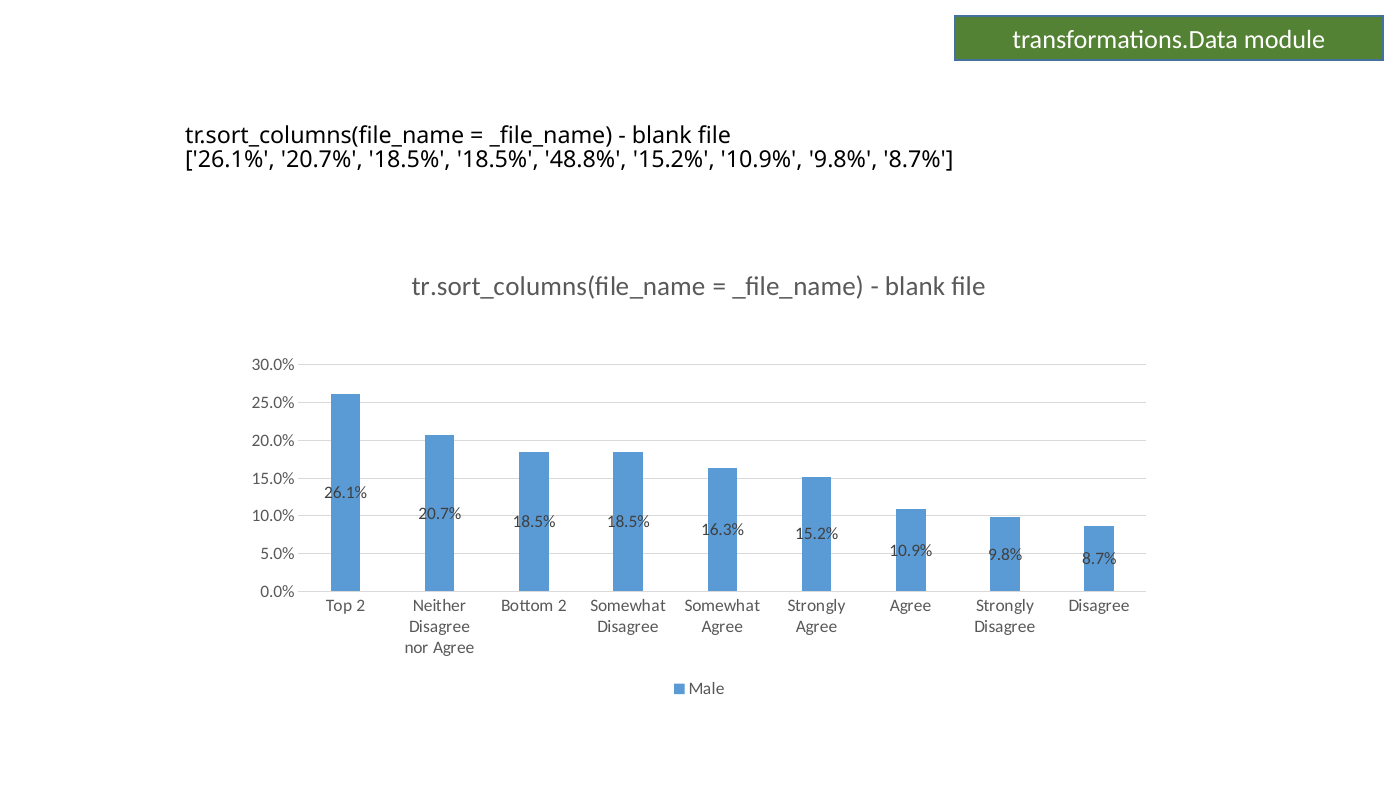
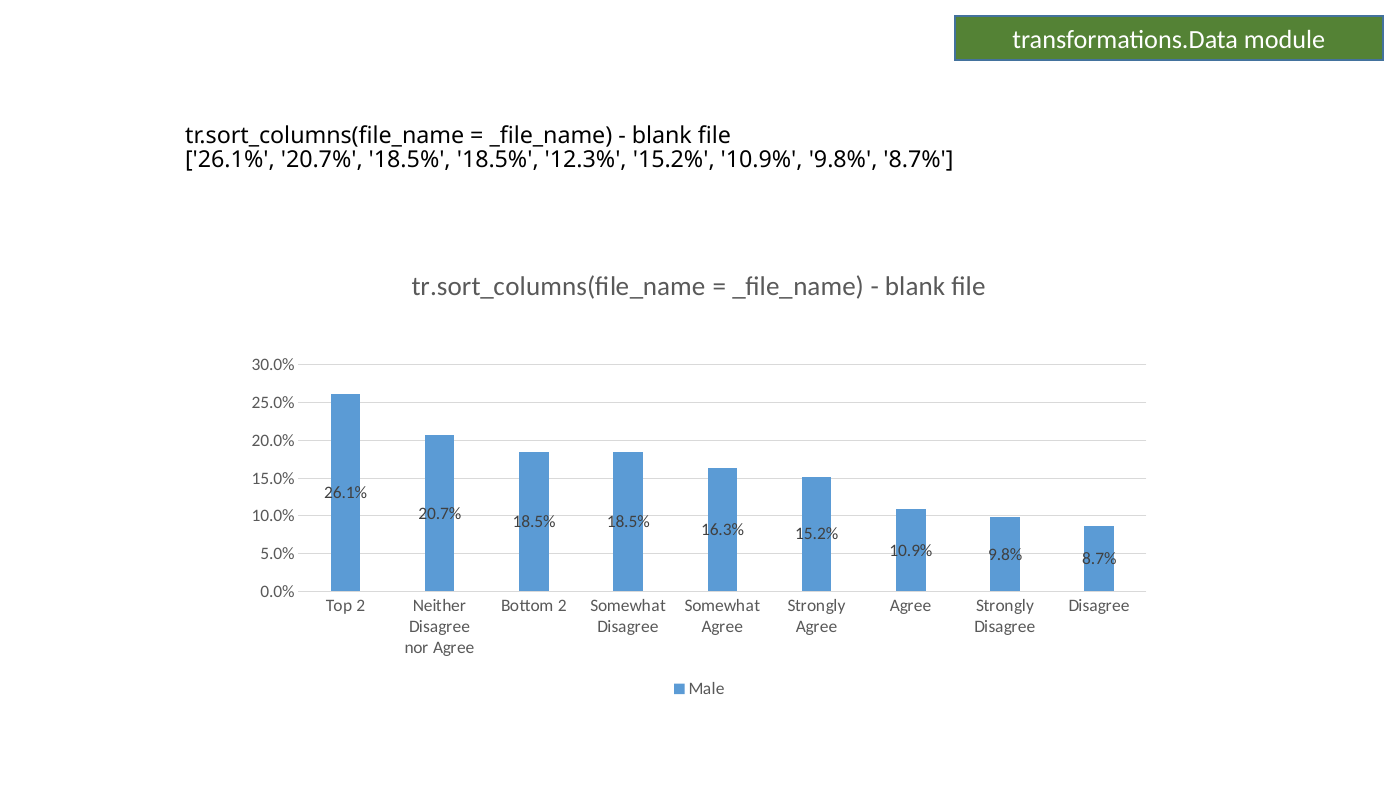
48.8%: 48.8% -> 12.3% (586, 160)
